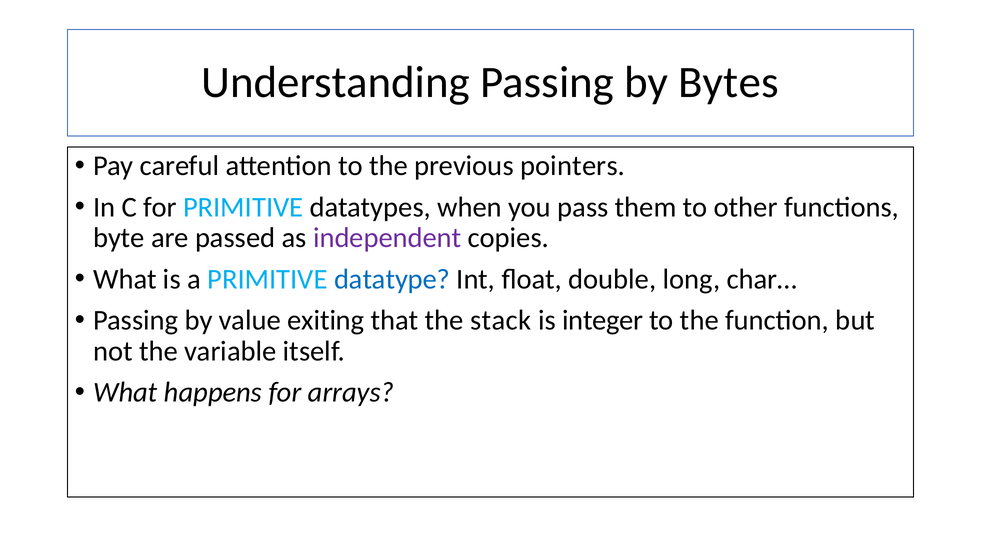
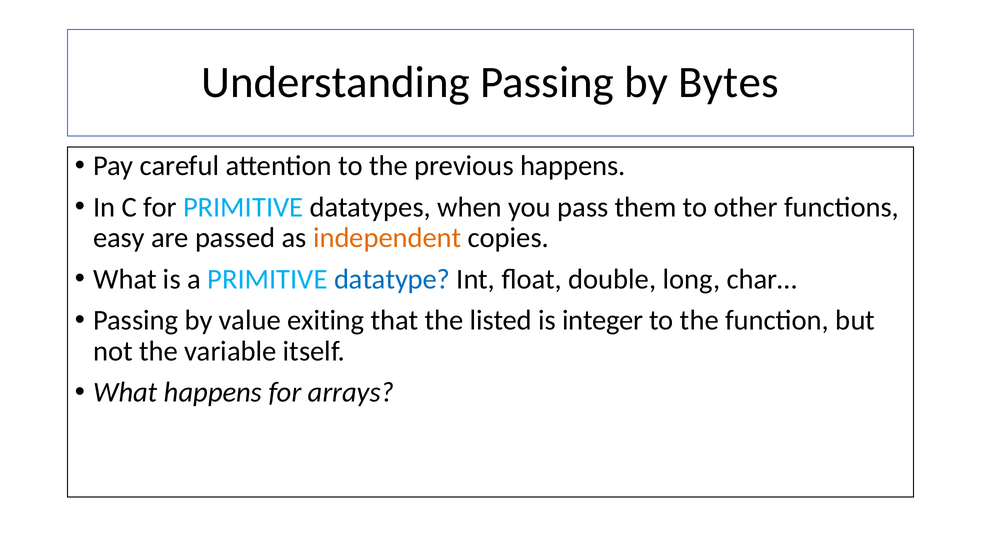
previous pointers: pointers -> happens (573, 166)
byte: byte -> easy (119, 238)
independent colour: purple -> orange (387, 238)
stack: stack -> listed (501, 320)
